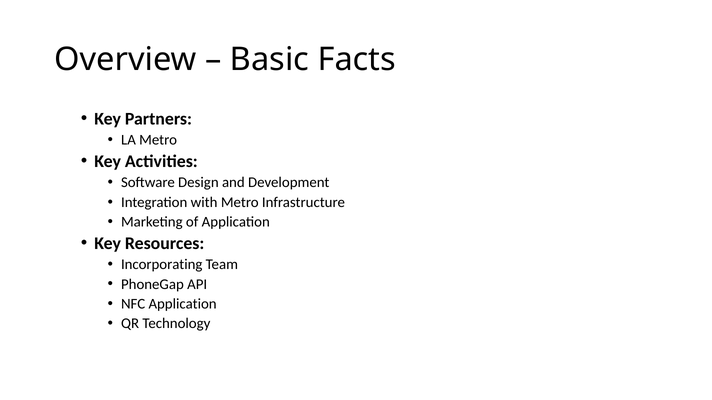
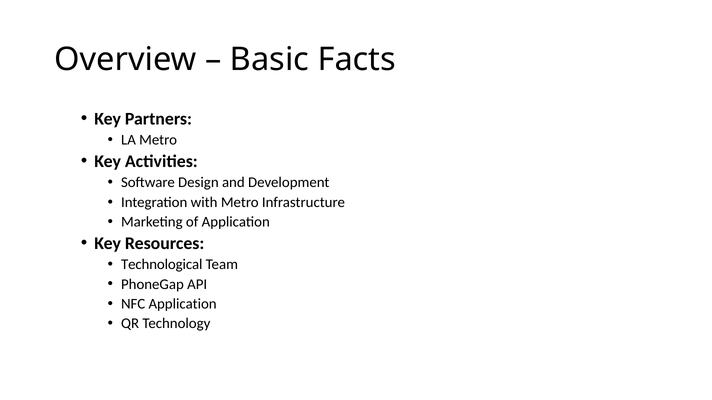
Incorporating: Incorporating -> Technological (162, 265)
